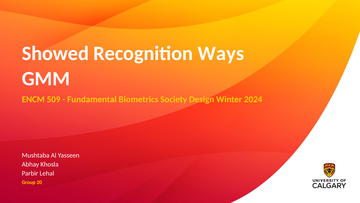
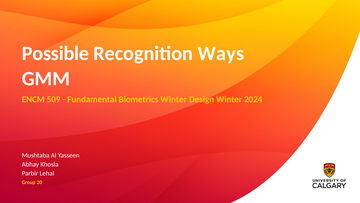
Showed: Showed -> Possible (55, 53)
Biometrics Society: Society -> Winter (174, 99)
